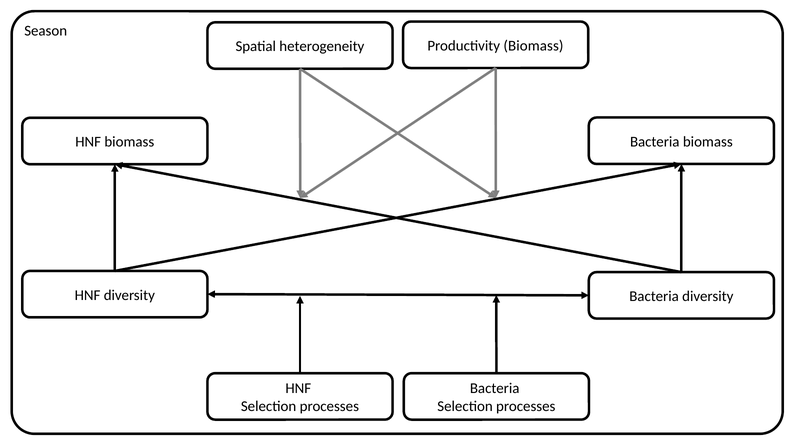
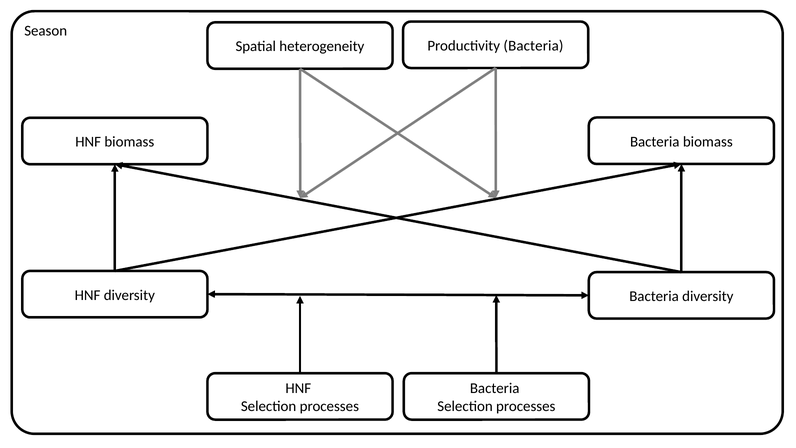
Productivity Biomass: Biomass -> Bacteria (533, 46)
